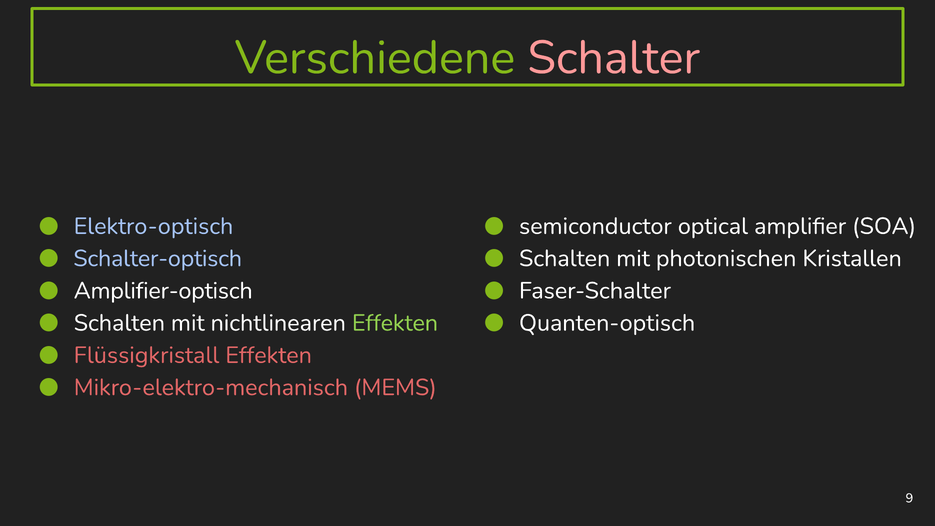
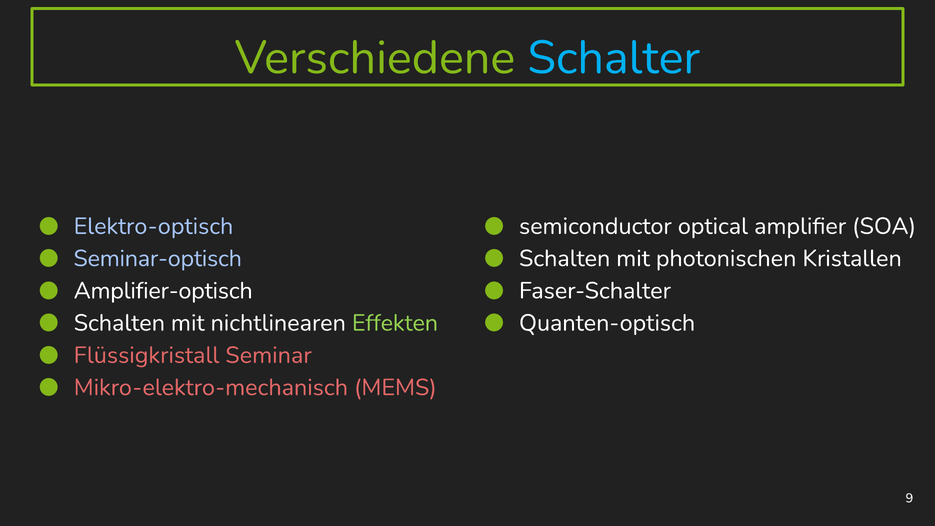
Schalter colour: pink -> light blue (614, 58)
Schalter-optisch: Schalter-optisch -> Seminar-optisch (158, 258)
Flüssigkristall Effekten: Effekten -> Seminar (269, 355)
